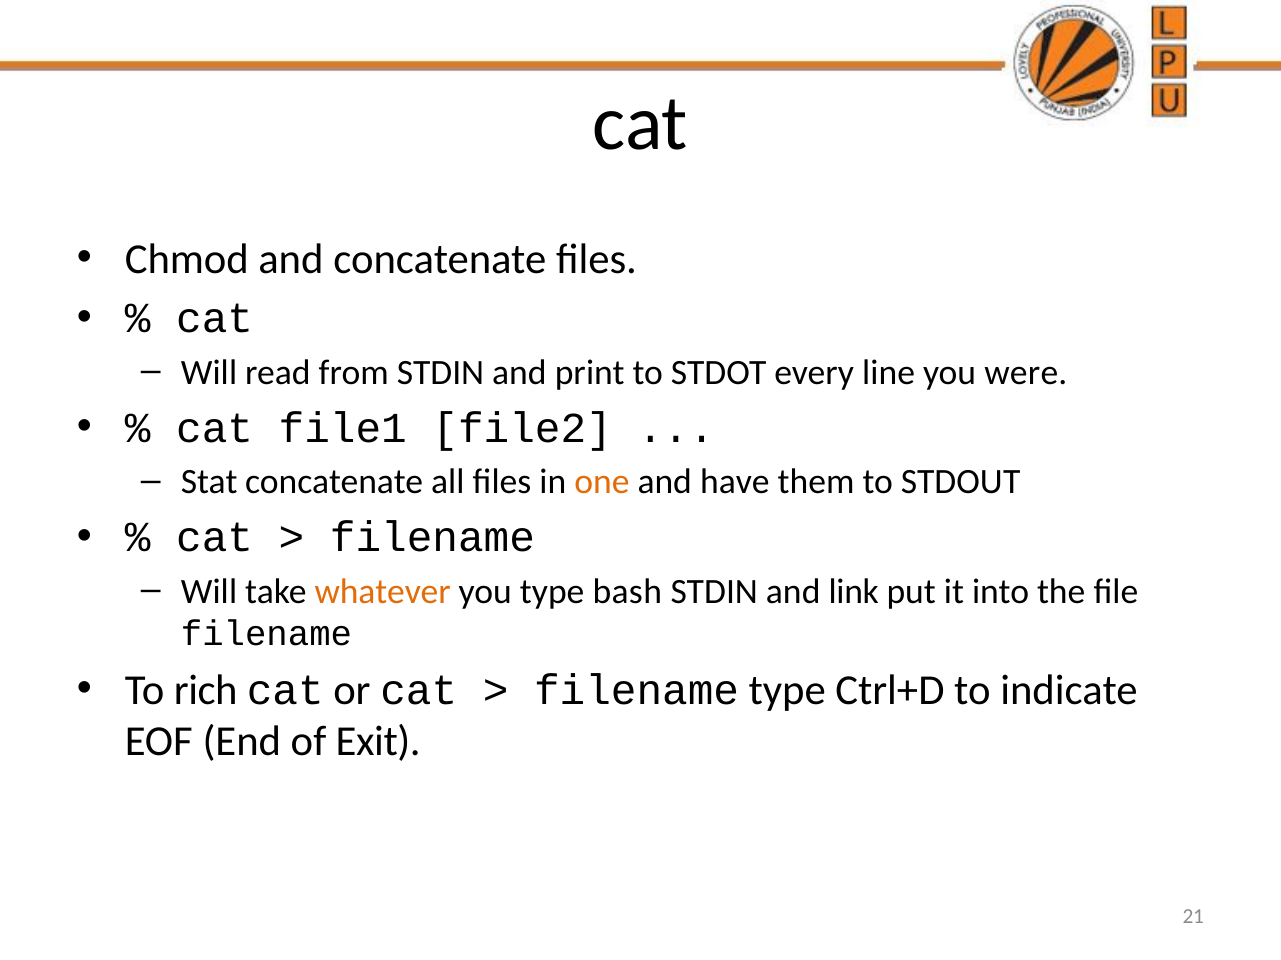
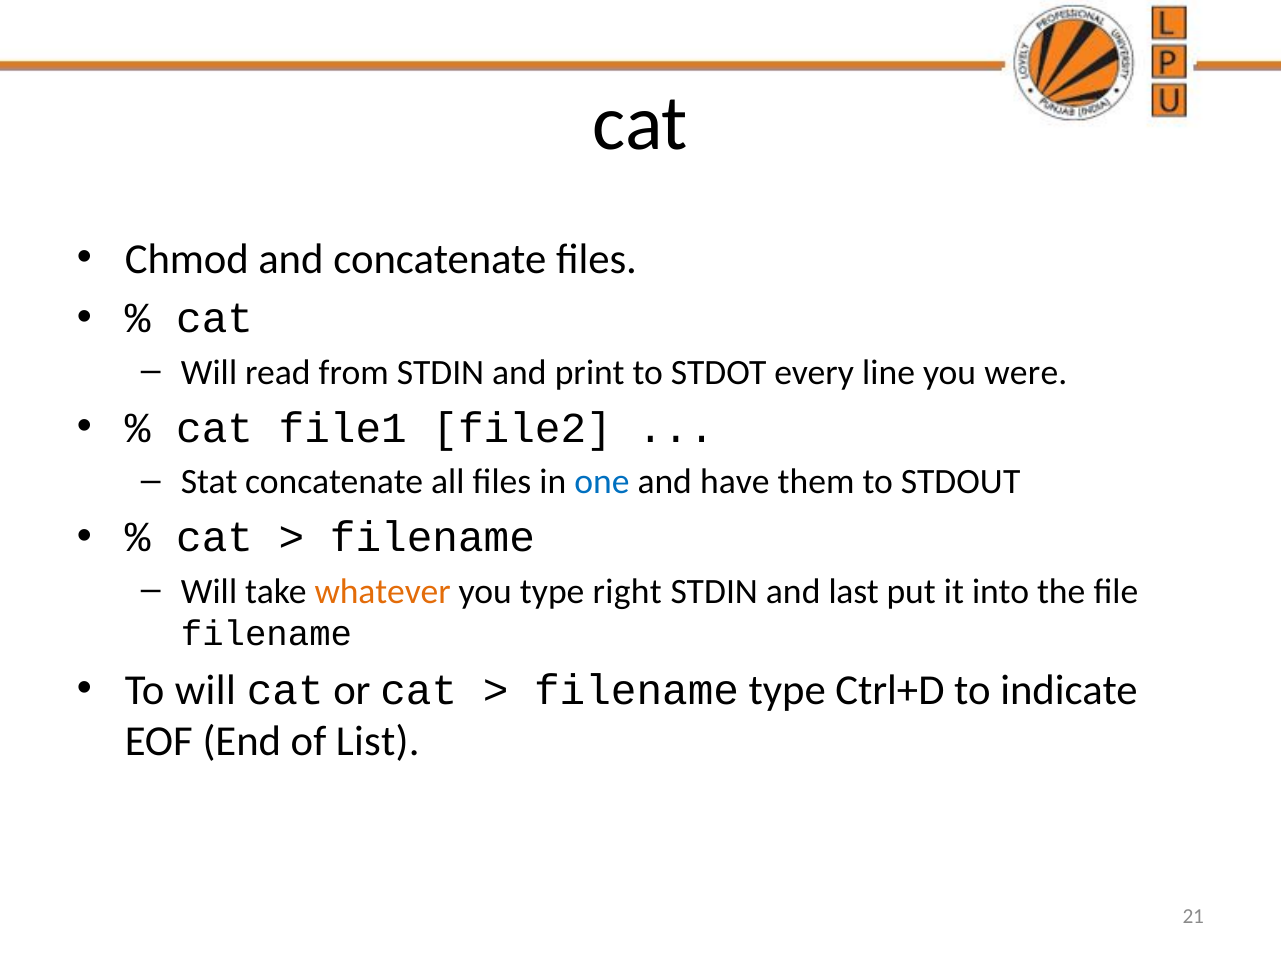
one colour: orange -> blue (602, 482)
bash: bash -> right (627, 592)
link: link -> last (854, 592)
To rich: rich -> will (205, 690)
Exit: Exit -> List (378, 742)
